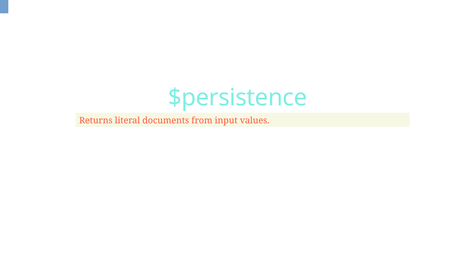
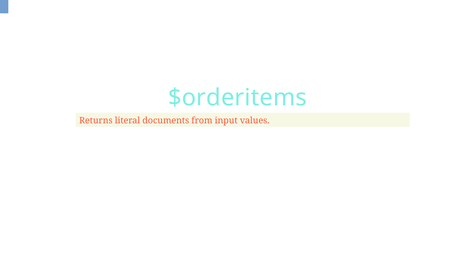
$persistence: $persistence -> $orderitems (237, 98)
